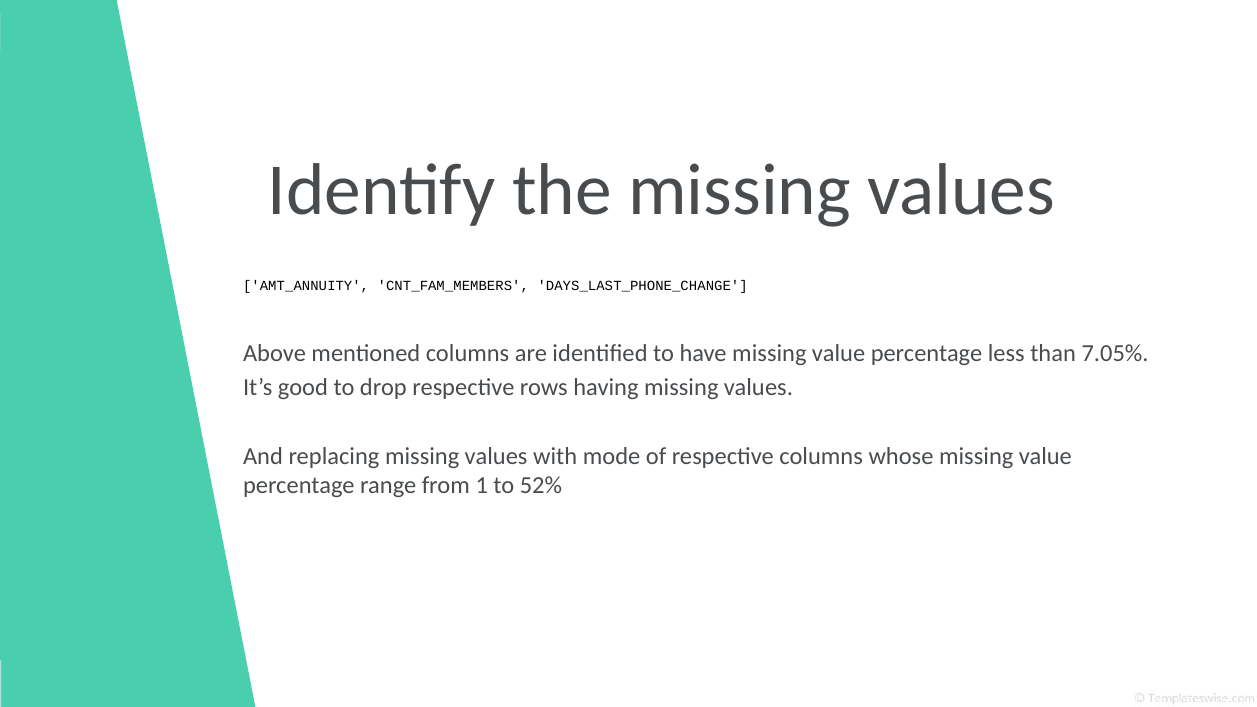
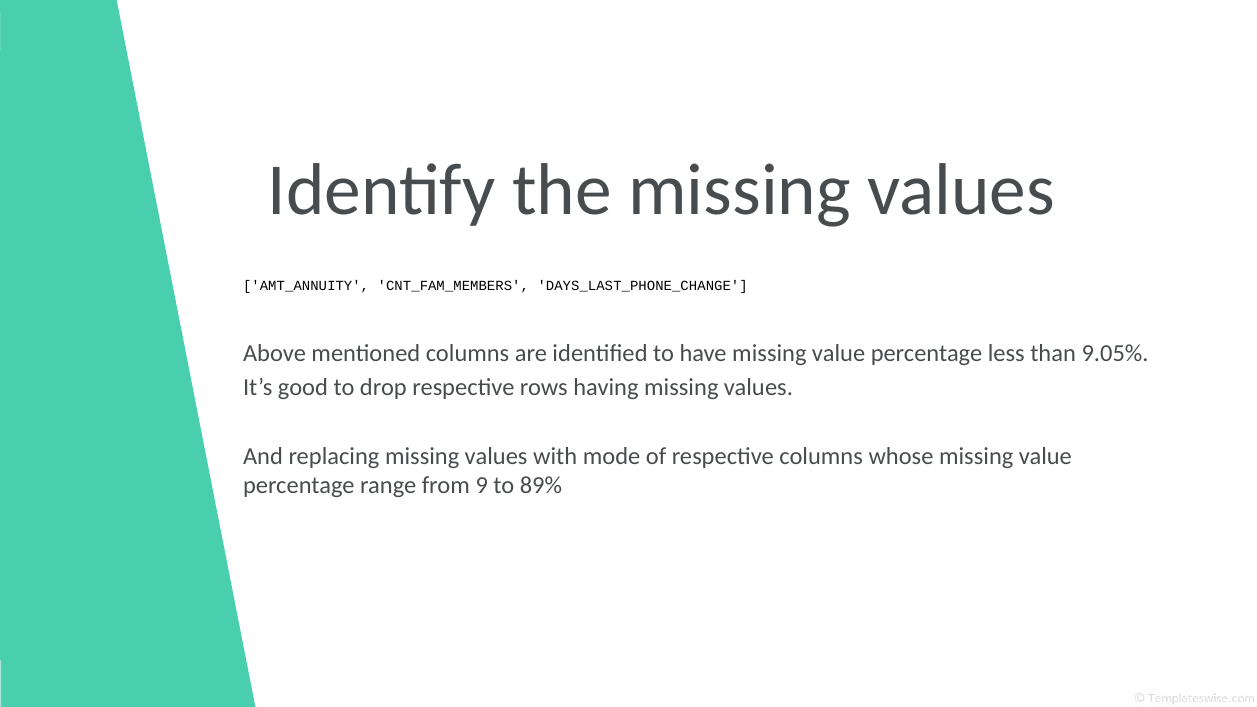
7.05%: 7.05% -> 9.05% (1115, 354)
1: 1 -> 9 (482, 486)
52%: 52% -> 89% (541, 486)
